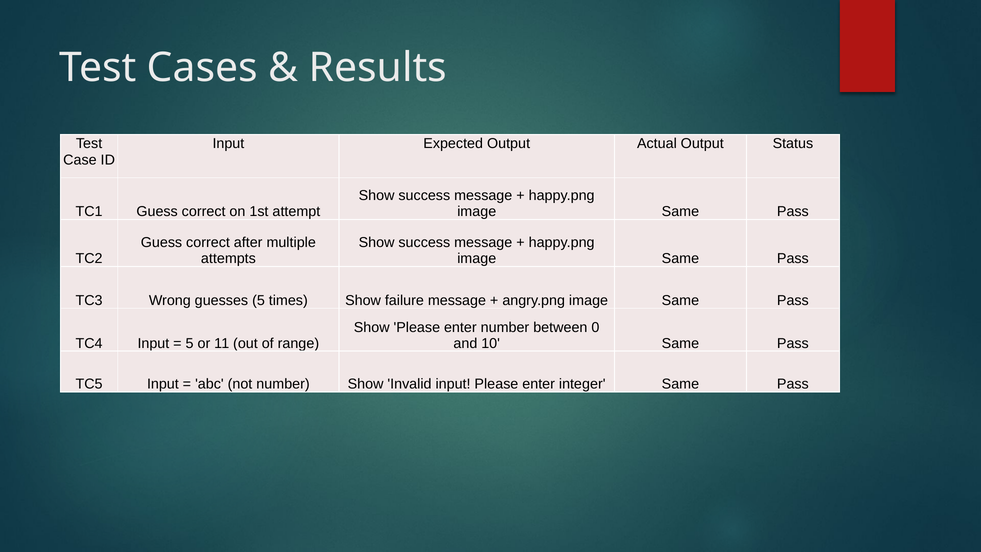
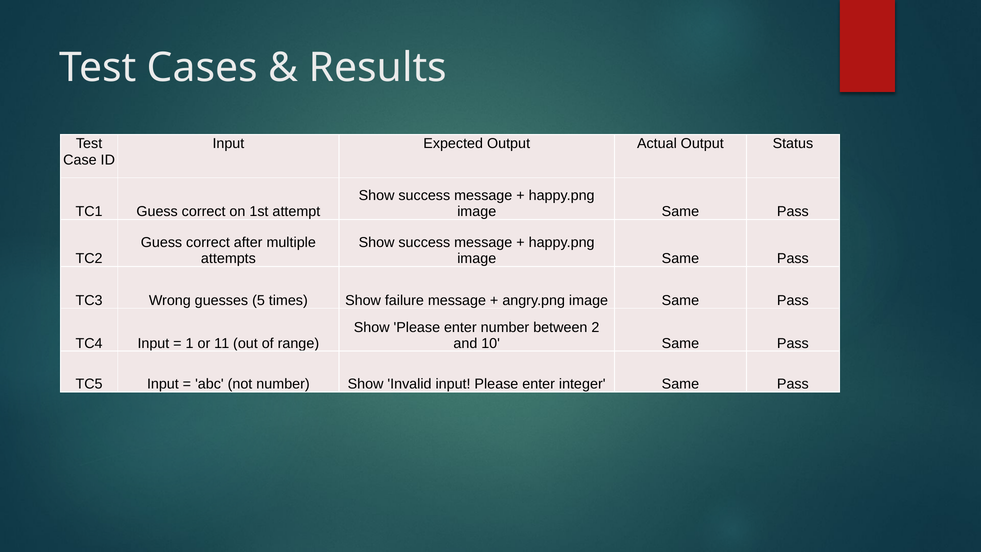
0: 0 -> 2 (595, 327)
5: 5 -> 1 (190, 343)
